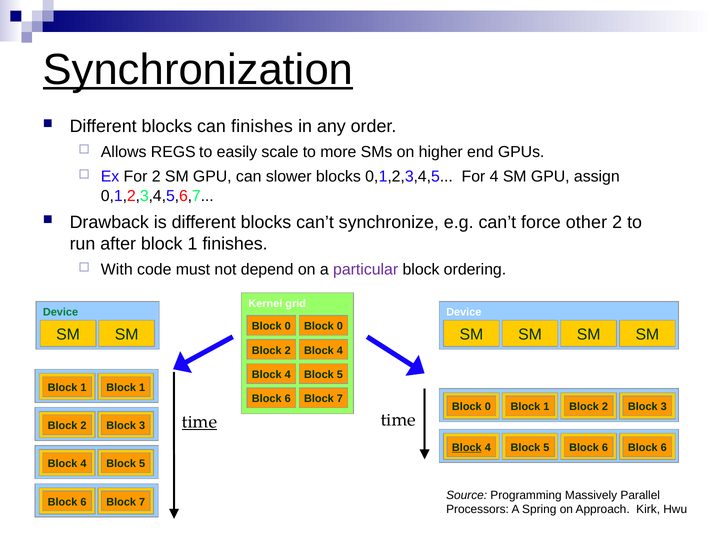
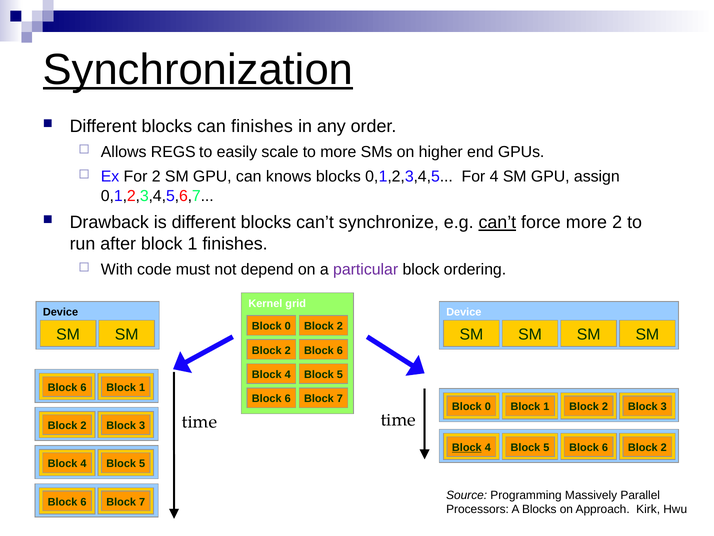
slower: slower -> knows (289, 177)
can’t underline: none -> present (497, 222)
force other: other -> more (586, 222)
Device colour: green -> black (61, 312)
0 Block 0: 0 -> 2 (340, 326)
2 Block 4: 4 -> 6 (340, 350)
1: 1 -> 6 (84, 387)
time underline: present -> none (199, 421)
6 Block 6: 6 -> 2 (664, 447)
A Spring: Spring -> Blocks (539, 509)
